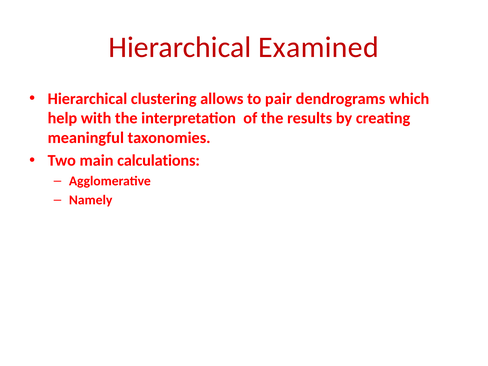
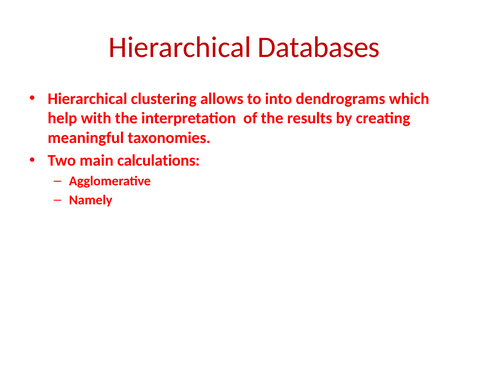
Examined: Examined -> Databases (319, 47)
pair: pair -> into (279, 99)
